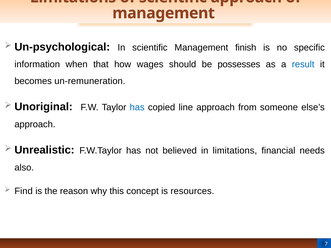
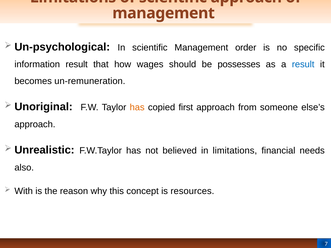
finish: finish -> order (246, 48)
information when: when -> result (77, 65)
has colour: blue -> orange (137, 107)
line: line -> first (186, 107)
Find: Find -> With (24, 191)
